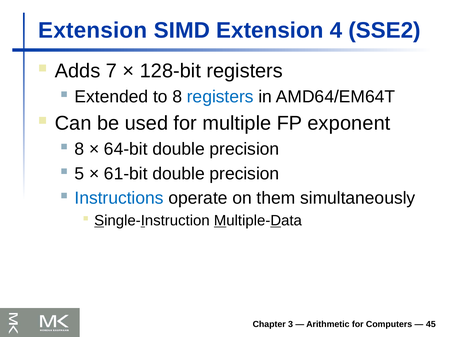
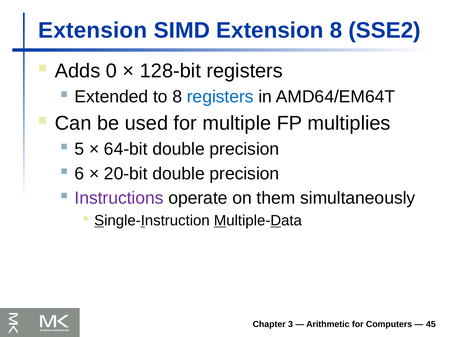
Extension 4: 4 -> 8 (336, 30)
7: 7 -> 0 (112, 71)
exponent: exponent -> multiplies (349, 123)
8: 8 -> 5 (79, 149)
5: 5 -> 6 (79, 174)
61-bit: 61-bit -> 20-bit (126, 174)
Instructions colour: blue -> purple (119, 198)
